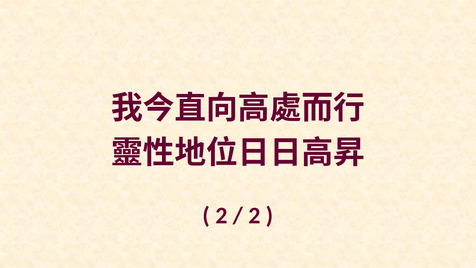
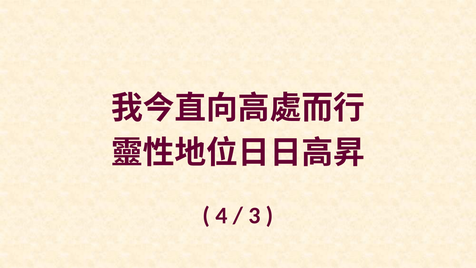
2: 2 -> 4 (221, 215)
2: 2 -> 3 (254, 215)
